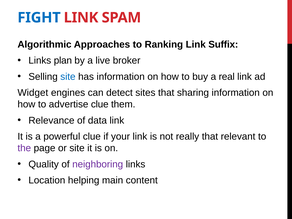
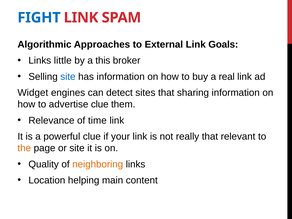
Ranking: Ranking -> External (164, 45)
Suffix: Suffix -> Goals (223, 45)
plan: plan -> little (63, 61)
live: live -> this (103, 61)
data: data -> time (97, 120)
the colour: purple -> orange (24, 148)
neighboring colour: purple -> orange (98, 164)
